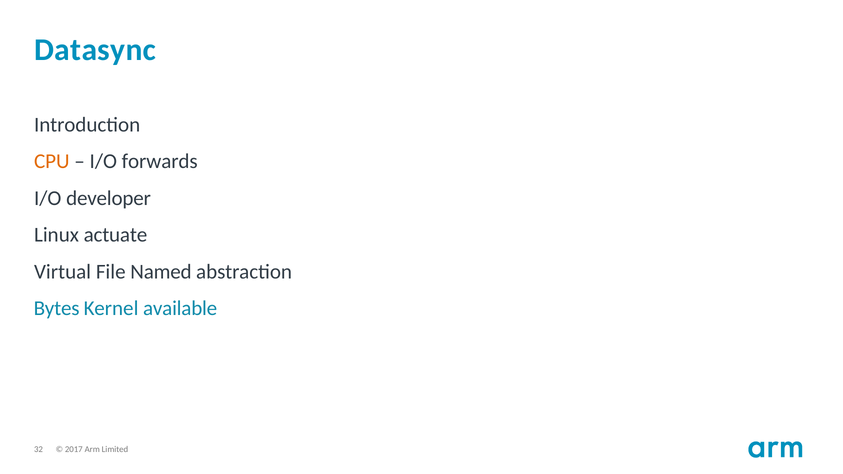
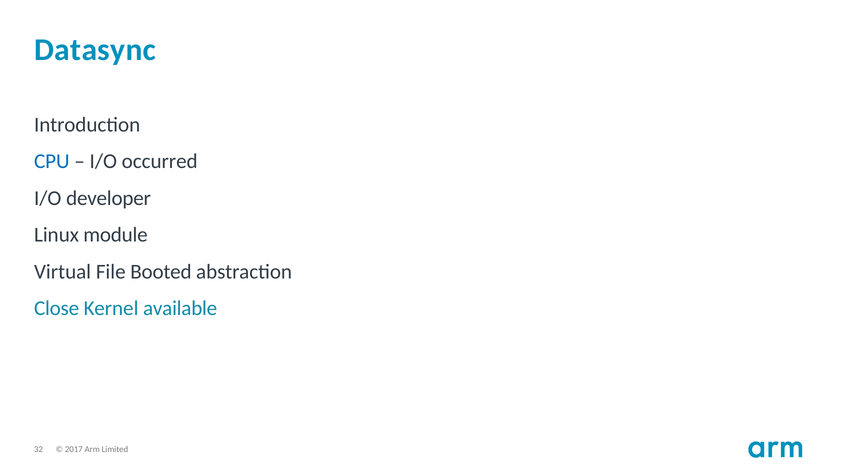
CPU colour: orange -> blue (52, 161)
forwards: forwards -> occurred (160, 161)
actuate: actuate -> module (115, 235)
Named: Named -> Booted (161, 272)
Bytes: Bytes -> Close (57, 309)
